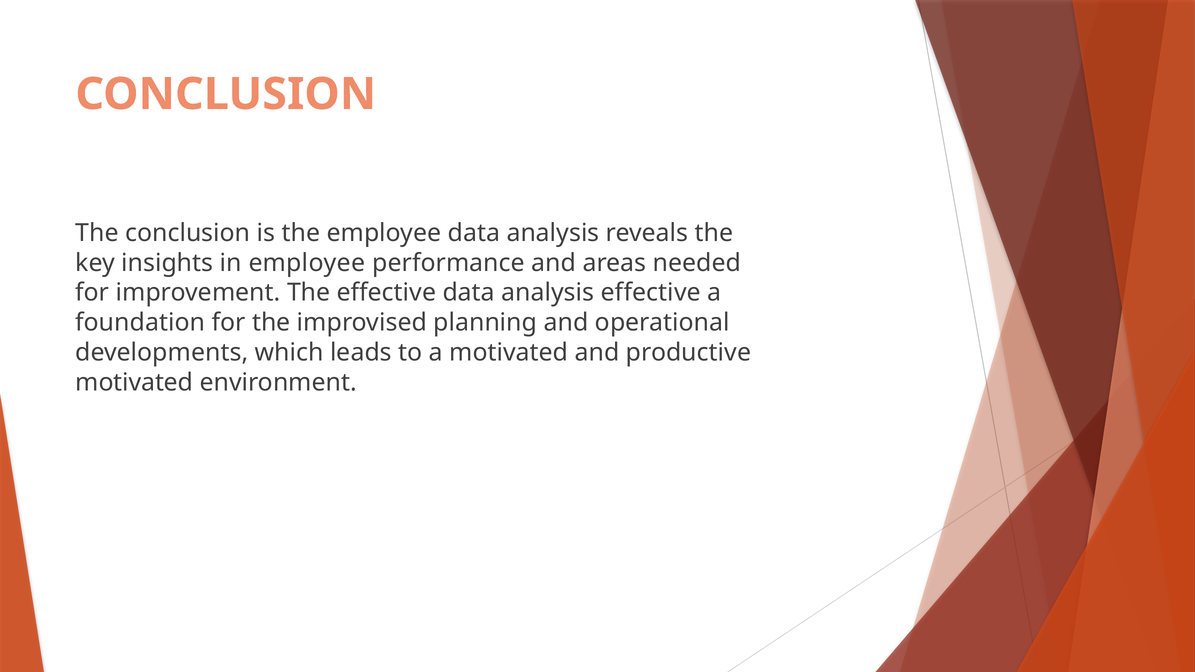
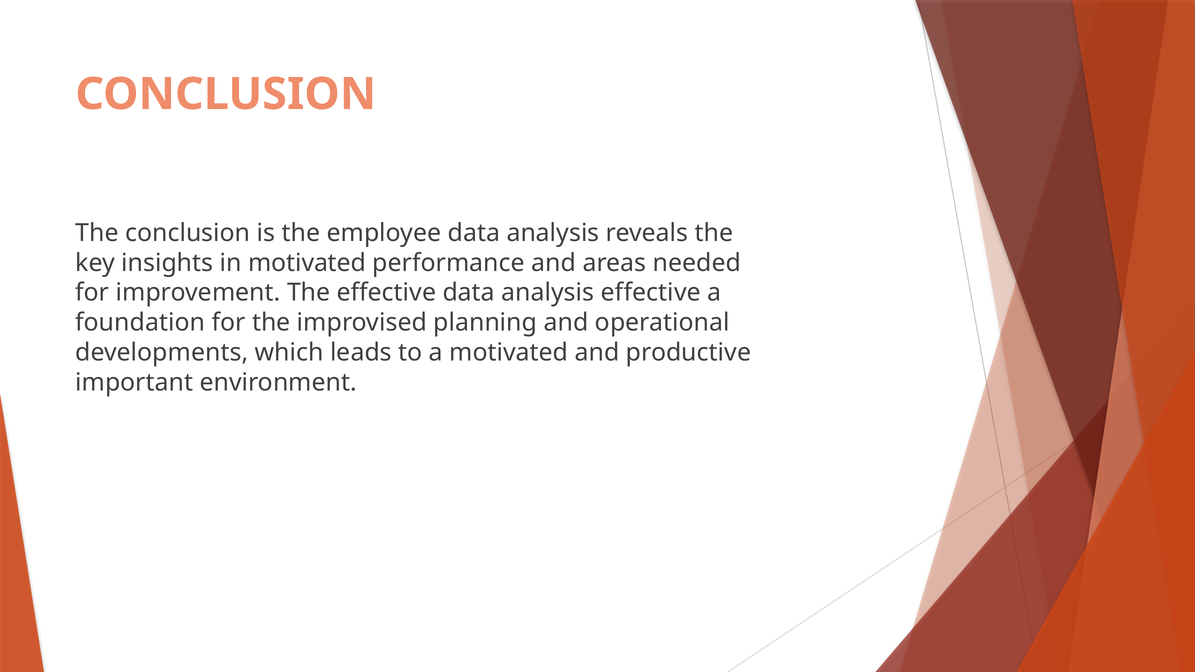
in employee: employee -> motivated (307, 263)
motivated: motivated -> important (134, 383)
